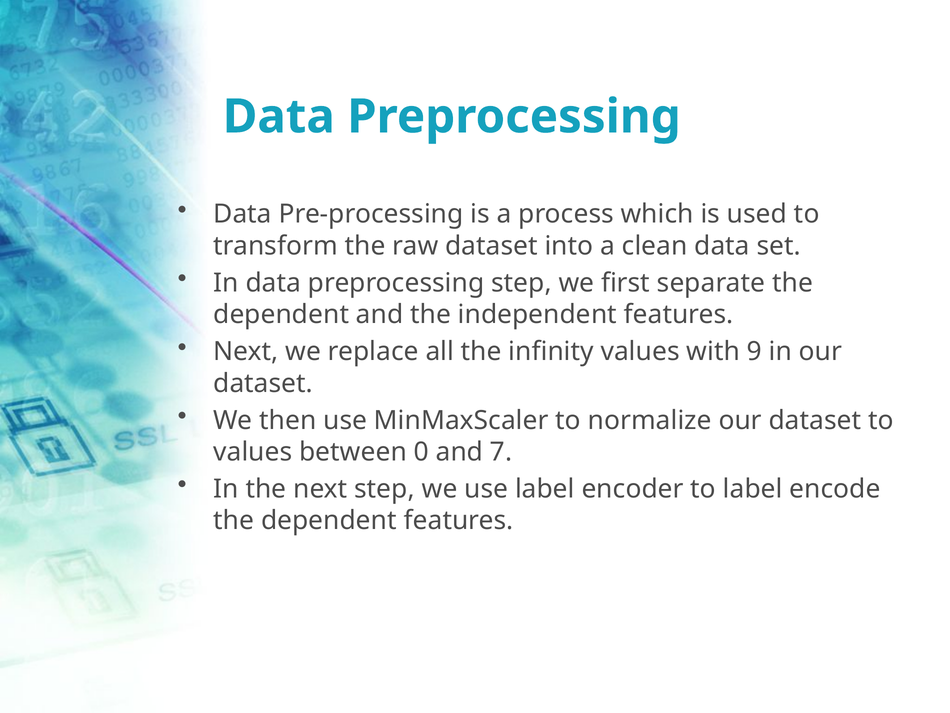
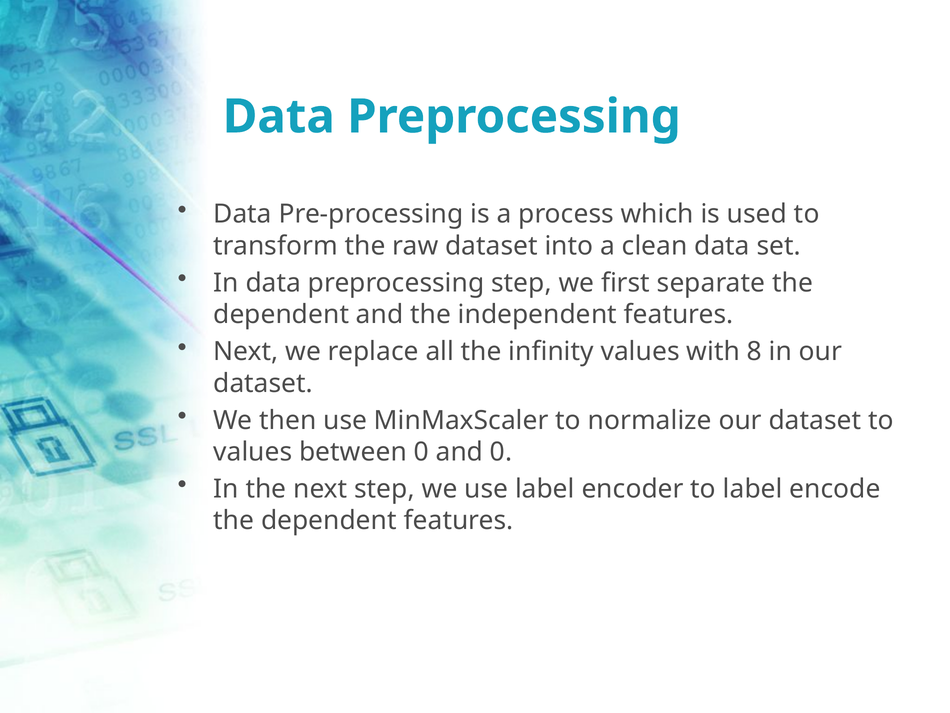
9: 9 -> 8 (754, 351)
and 7: 7 -> 0 (501, 452)
